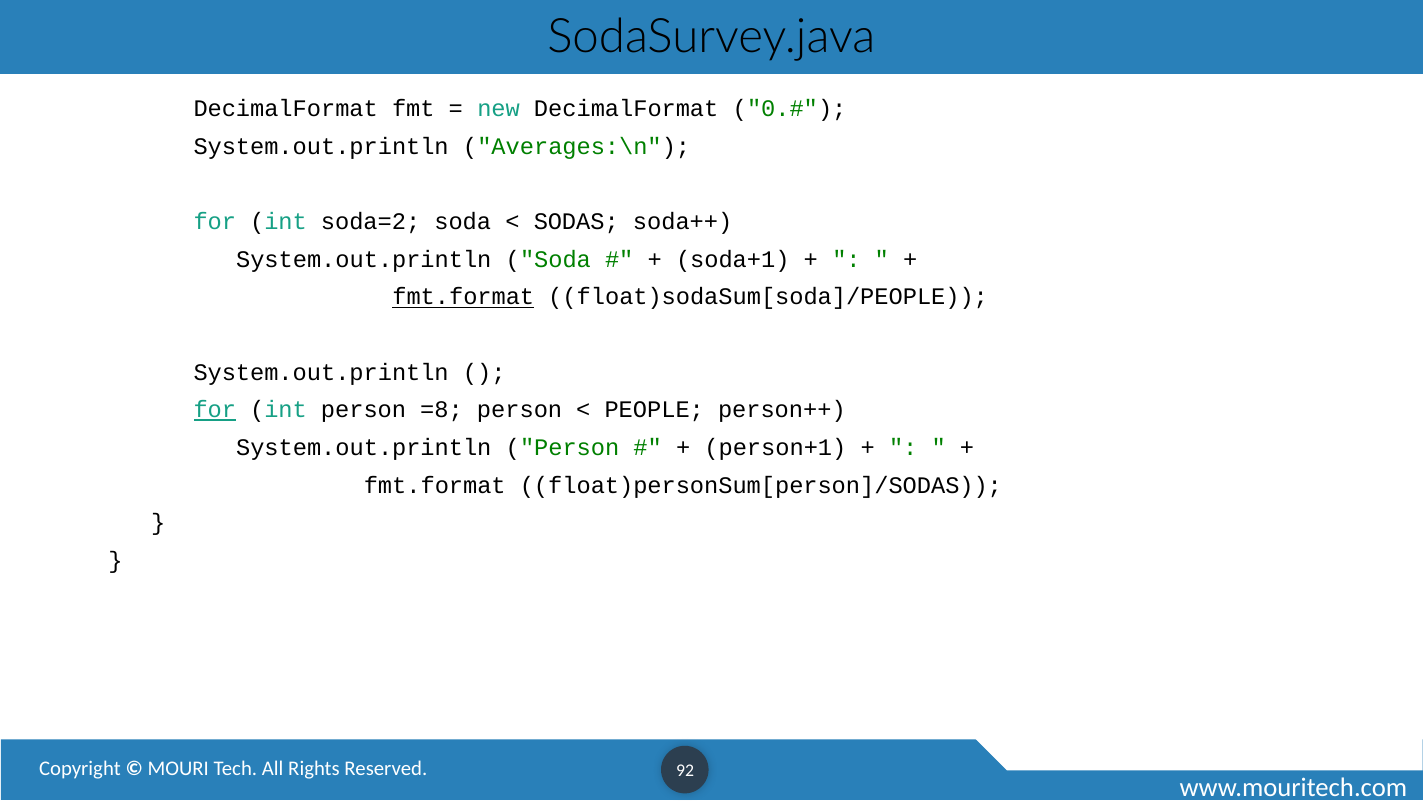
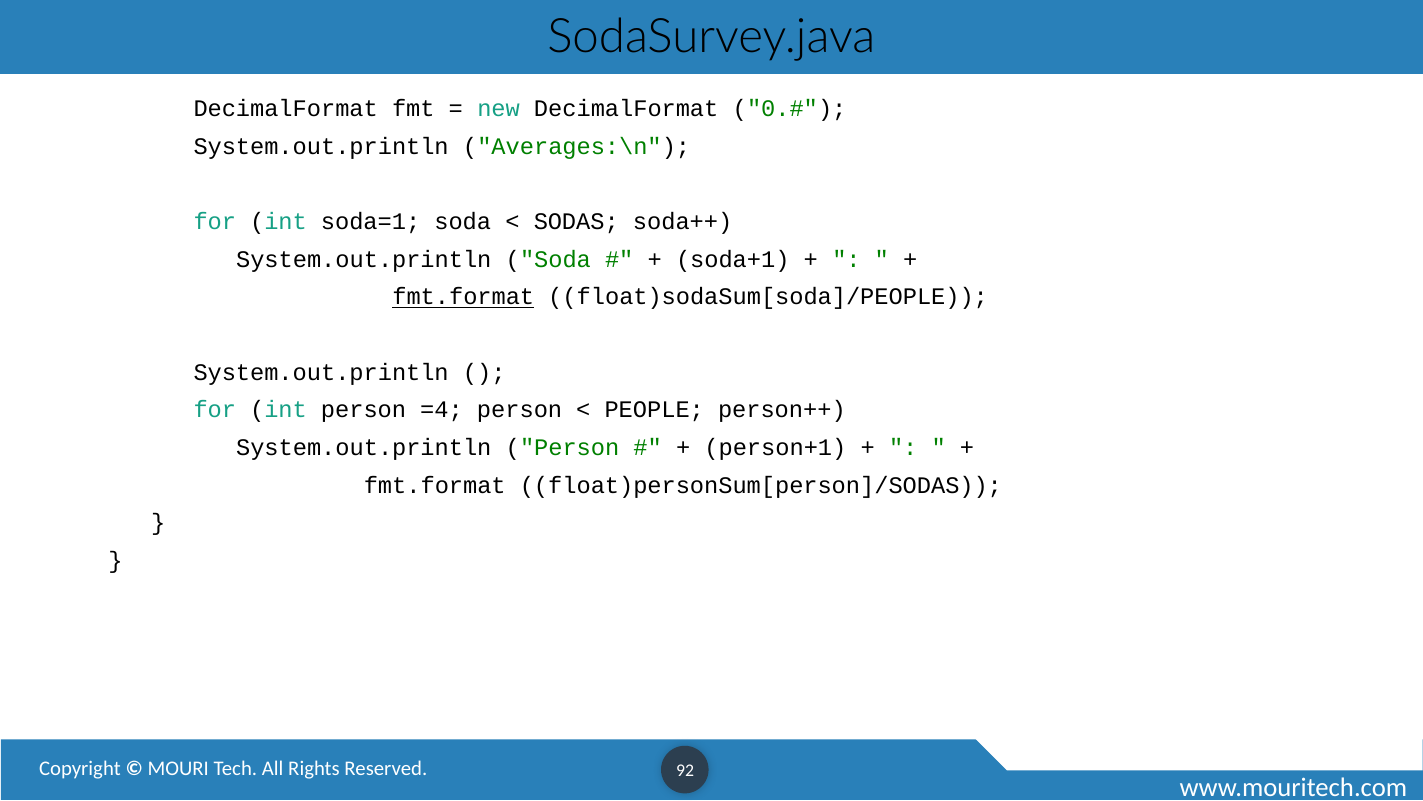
soda=2: soda=2 -> soda=1 (371, 222)
for underline: present -> none (215, 410)
=8: =8 -> =4 (442, 410)
